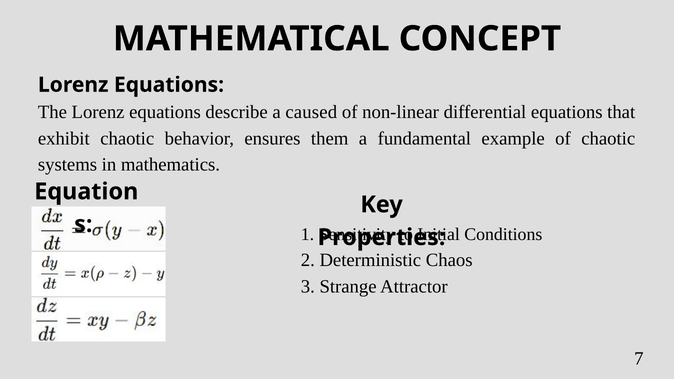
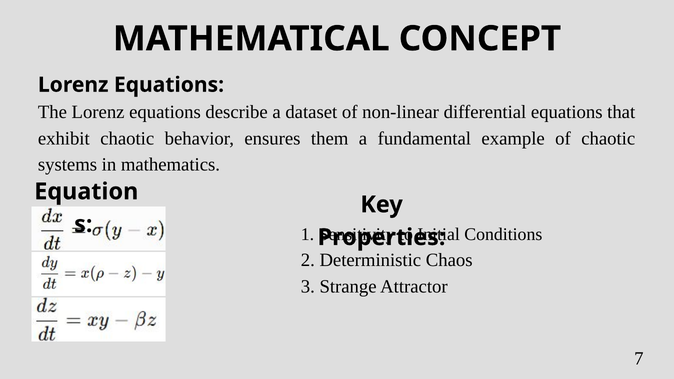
caused: caused -> dataset (311, 112)
